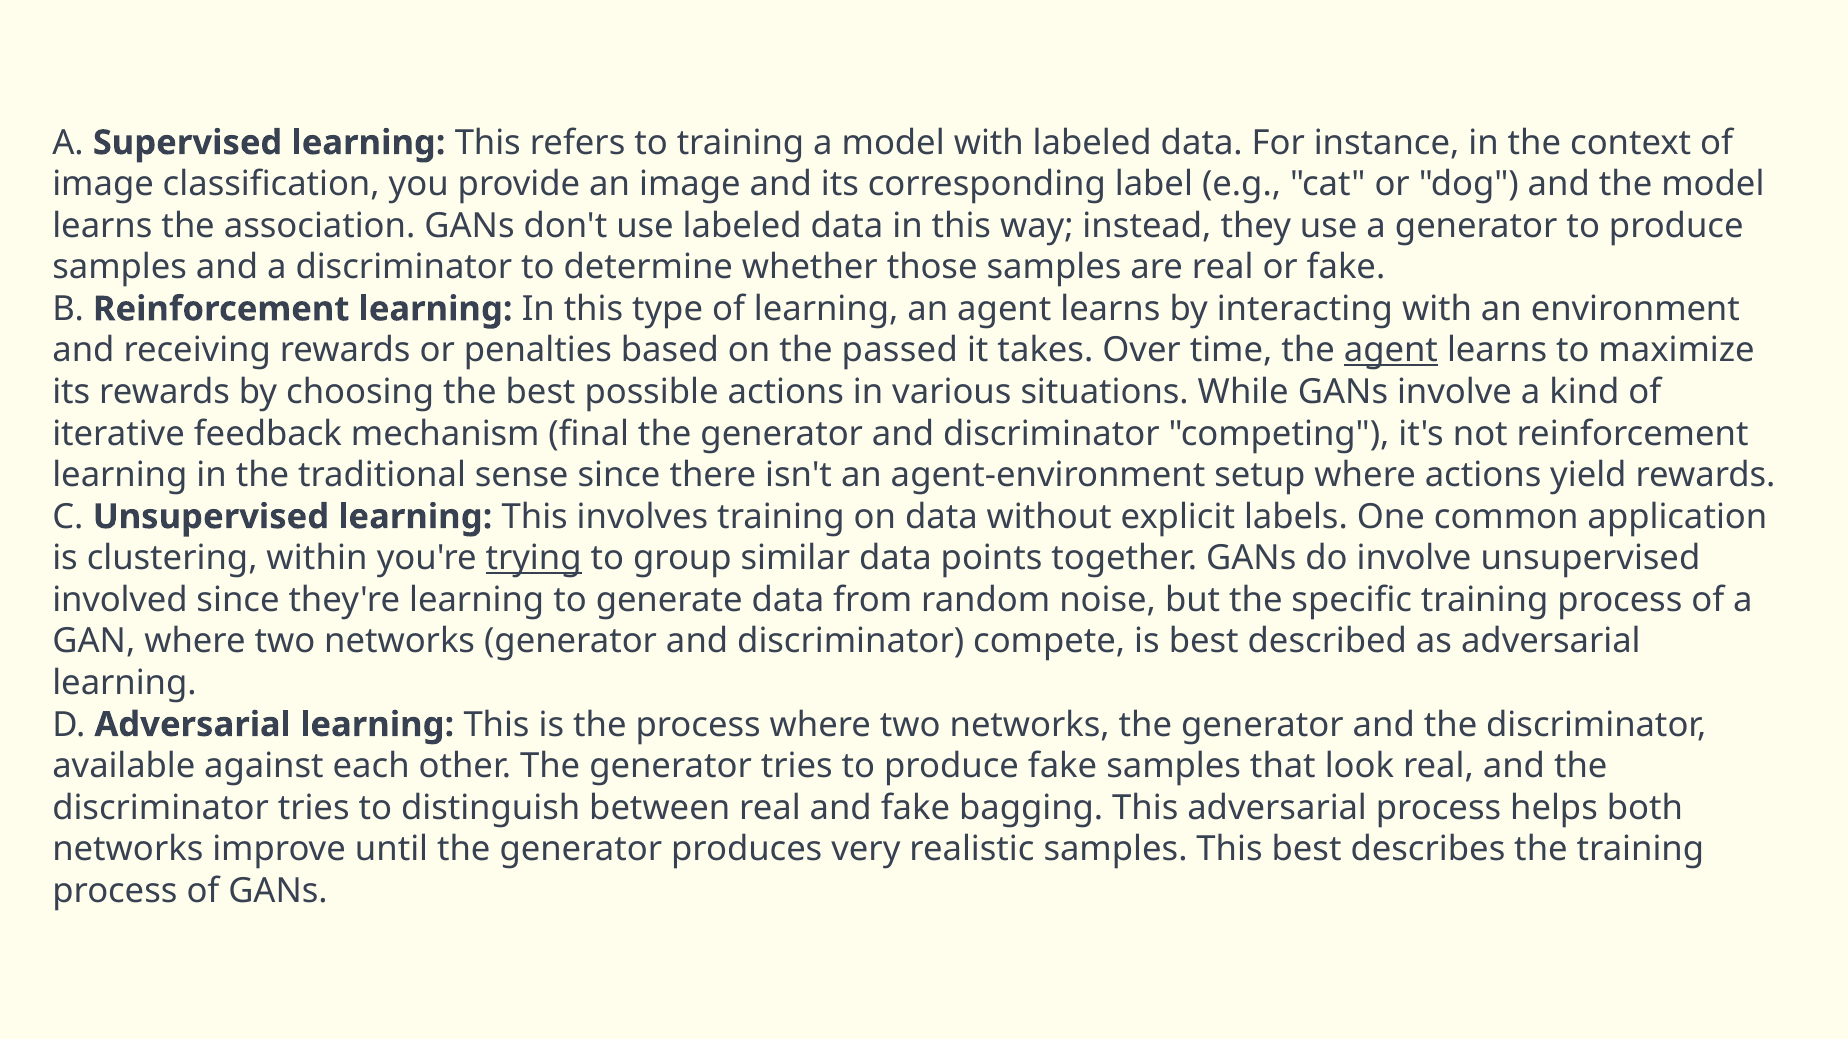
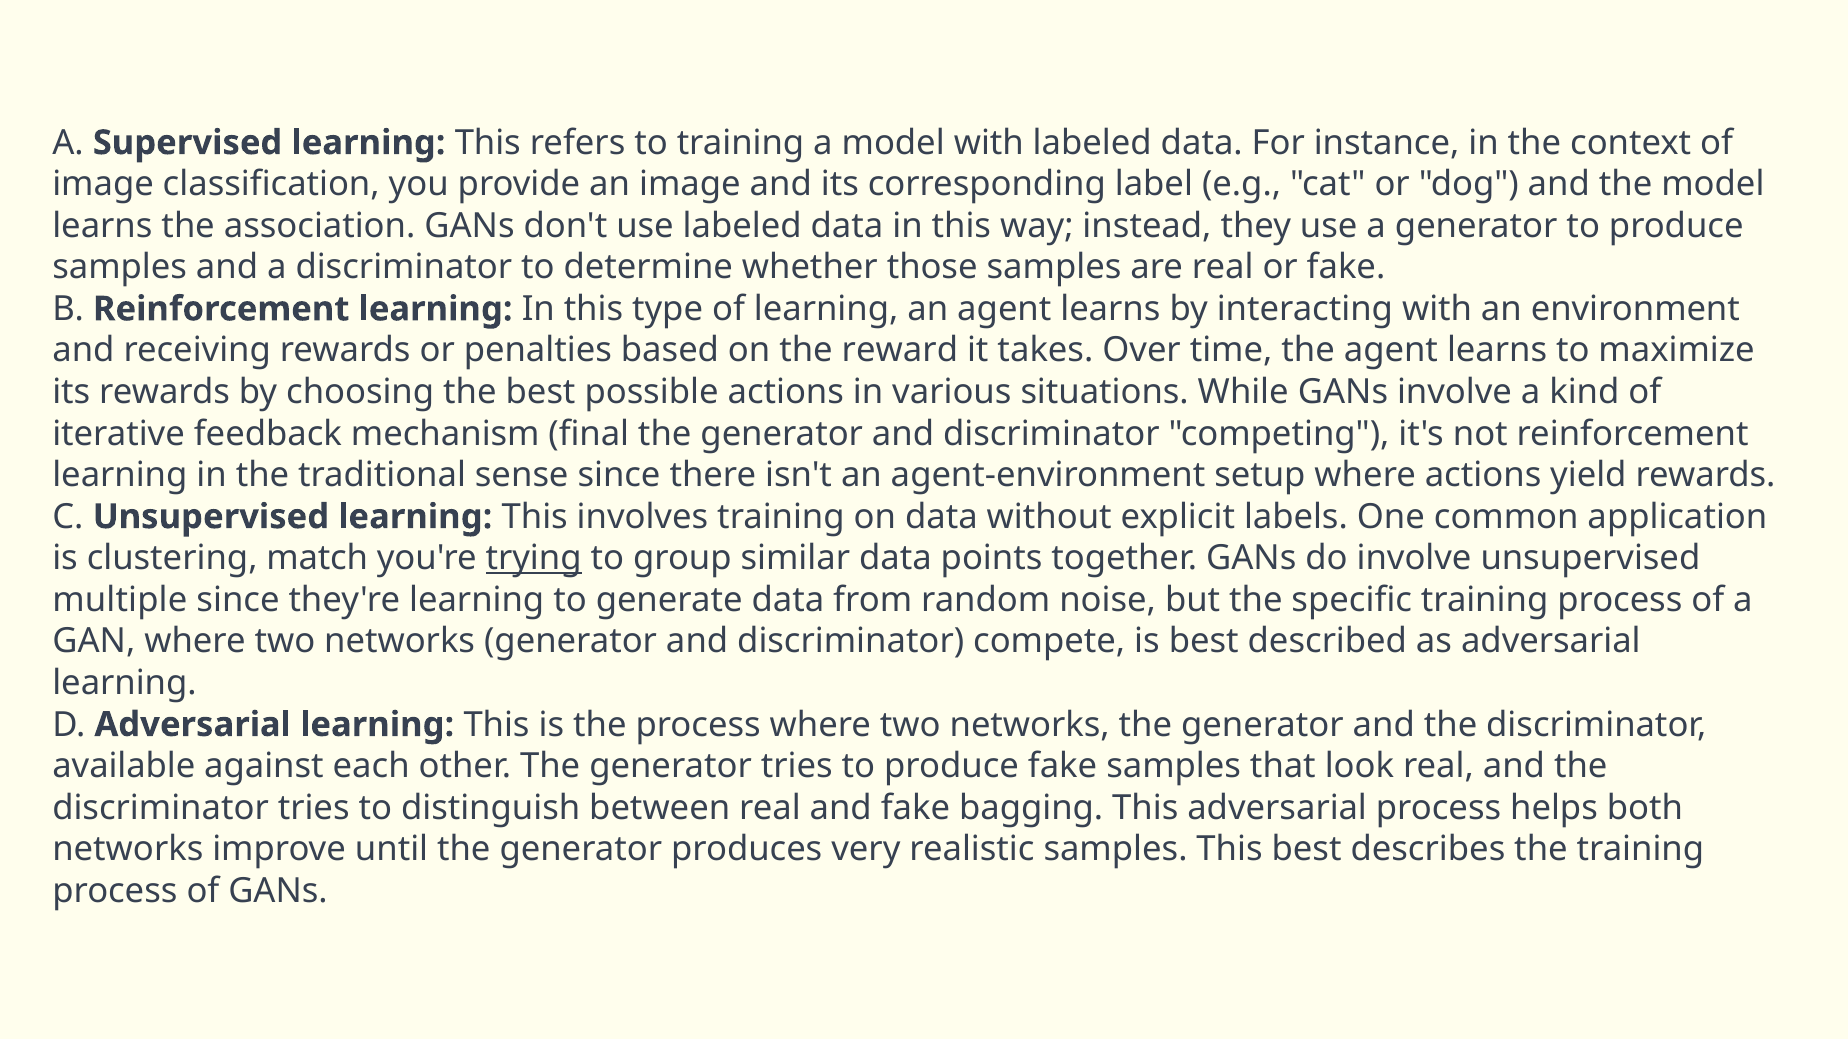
passed: passed -> reward (900, 351)
agent underline: present -> none (1391, 351)
within: within -> match (317, 559)
involved: involved -> multiple (120, 600)
